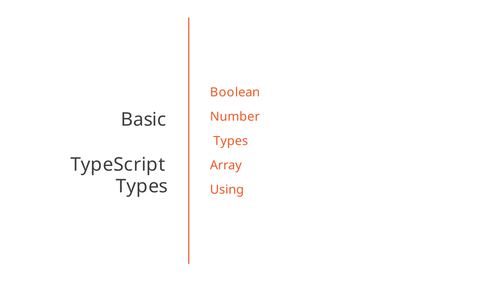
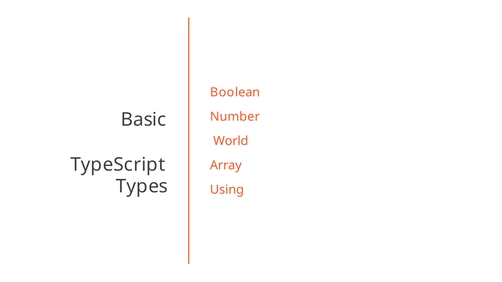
Types: Types -> World (231, 141)
